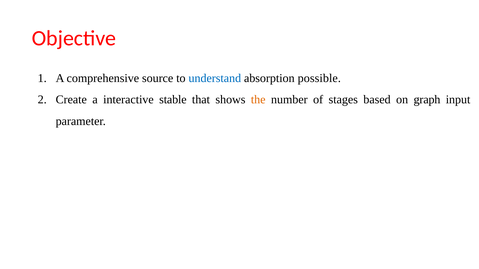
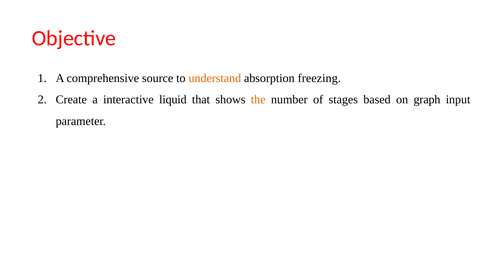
understand colour: blue -> orange (215, 78)
possible: possible -> freezing (319, 78)
stable: stable -> liquid (173, 100)
